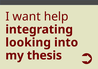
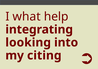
want: want -> what (27, 16)
thesis: thesis -> citing (44, 55)
